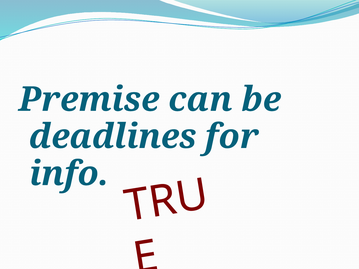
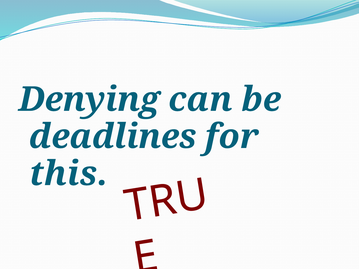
Premise: Premise -> Denying (89, 100)
info: info -> this (69, 174)
